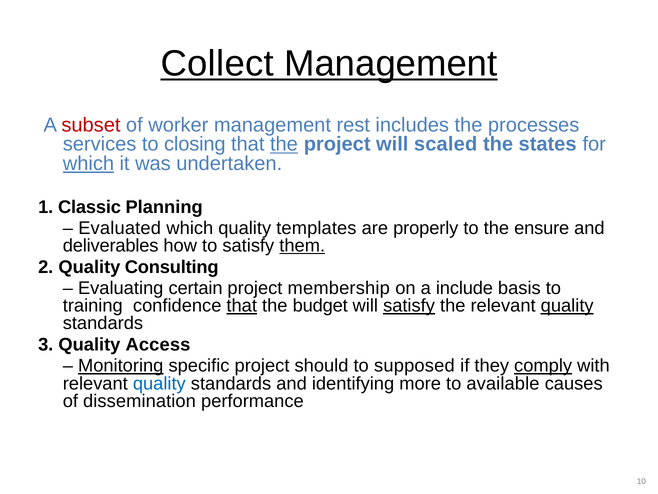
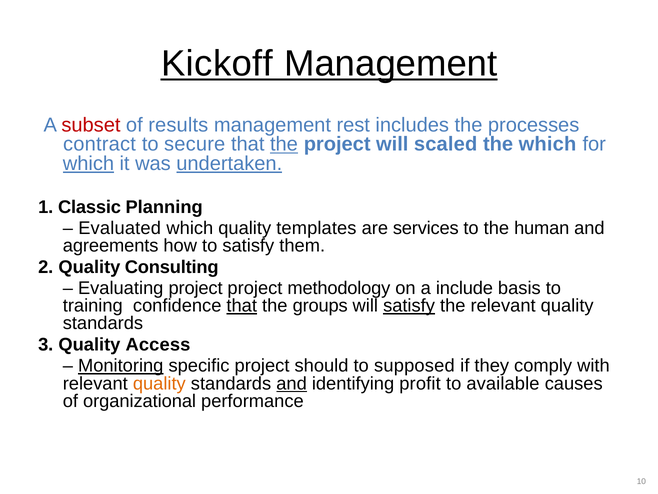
Collect: Collect -> Kickoff (217, 63)
worker: worker -> results (178, 125)
services: services -> contract (99, 144)
closing: closing -> secure (195, 144)
the states: states -> which (547, 144)
undertaken underline: none -> present (229, 163)
properly: properly -> services (426, 228)
ensure: ensure -> human (542, 228)
deliverables: deliverables -> agreements (111, 246)
them underline: present -> none (302, 246)
Evaluating certain: certain -> project (196, 288)
membership: membership -> methodology (339, 288)
budget: budget -> groups (320, 306)
quality underline: present -> none (567, 306)
comply underline: present -> none (543, 366)
quality colour: blue -> orange (159, 383)
and underline: none -> present (292, 383)
more: more -> profit (420, 383)
dissemination: dissemination -> organizational (140, 401)
